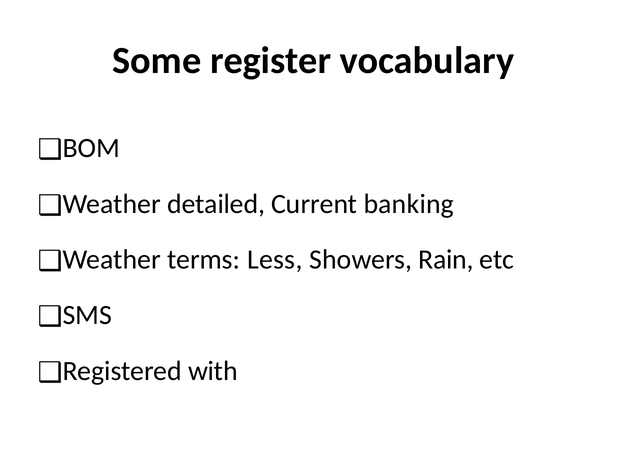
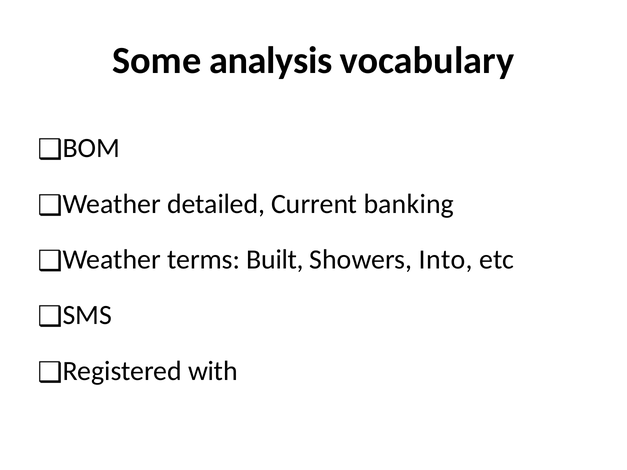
register: register -> analysis (271, 61)
Less: Less -> Built (275, 260)
Rain: Rain -> Into (446, 260)
